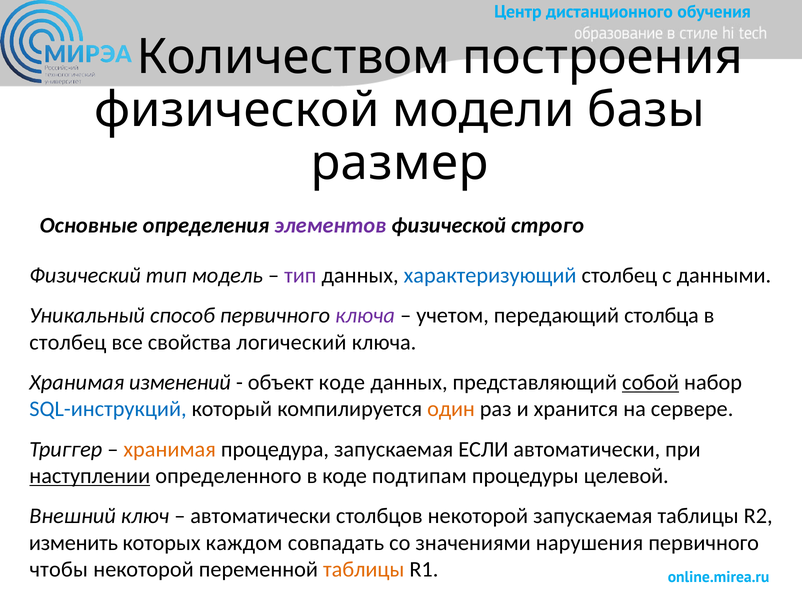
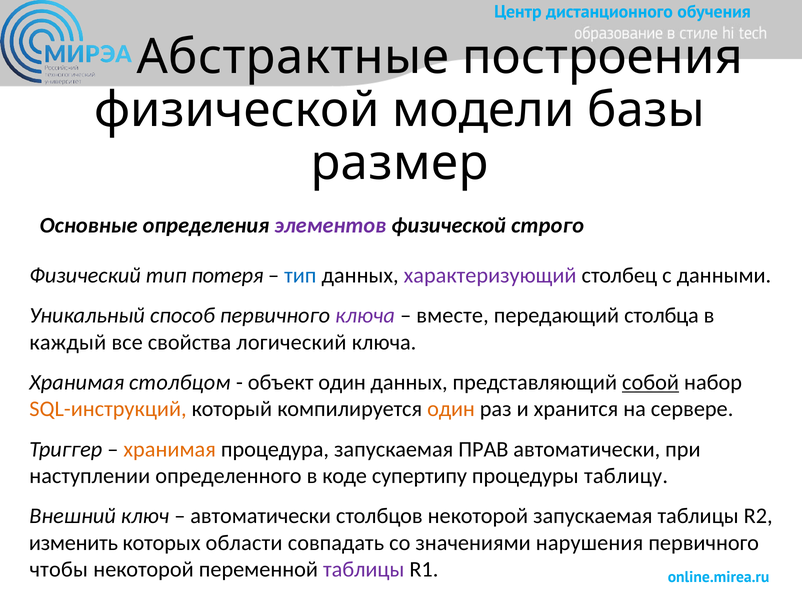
Количеством: Количеством -> Абстрактные (293, 57)
модель: модель -> потеря (227, 276)
тип colour: purple -> blue (300, 276)
характеризующий colour: blue -> purple (490, 276)
учетом: учетом -> вместе (453, 316)
столбец: столбец -> каждый (68, 343)
изменений: изменений -> столбцом (180, 383)
объект коде: коде -> один (342, 383)
SQL-инструкций colour: blue -> orange (108, 409)
ЕСЛИ: ЕСЛИ -> ПРАВ (483, 450)
наступлении underline: present -> none (90, 476)
подтипам: подтипам -> супертипу (419, 476)
целевой: целевой -> таблицу (626, 476)
каждом: каждом -> области (244, 543)
таблицы colour: orange -> purple (364, 570)
